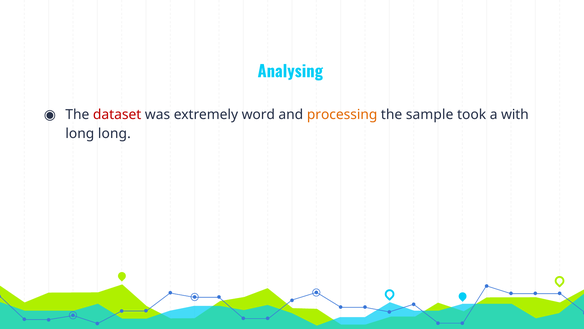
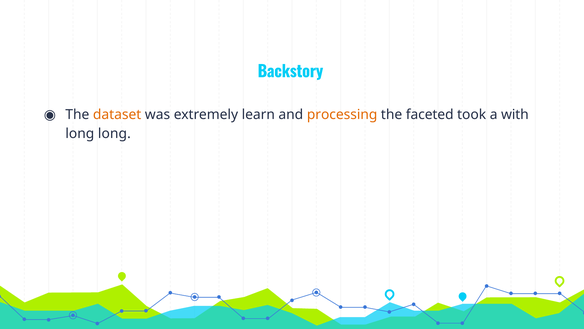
Analysing: Analysing -> Backstory (290, 72)
dataset colour: red -> orange (117, 115)
word: word -> learn (258, 115)
sample: sample -> faceted (430, 115)
